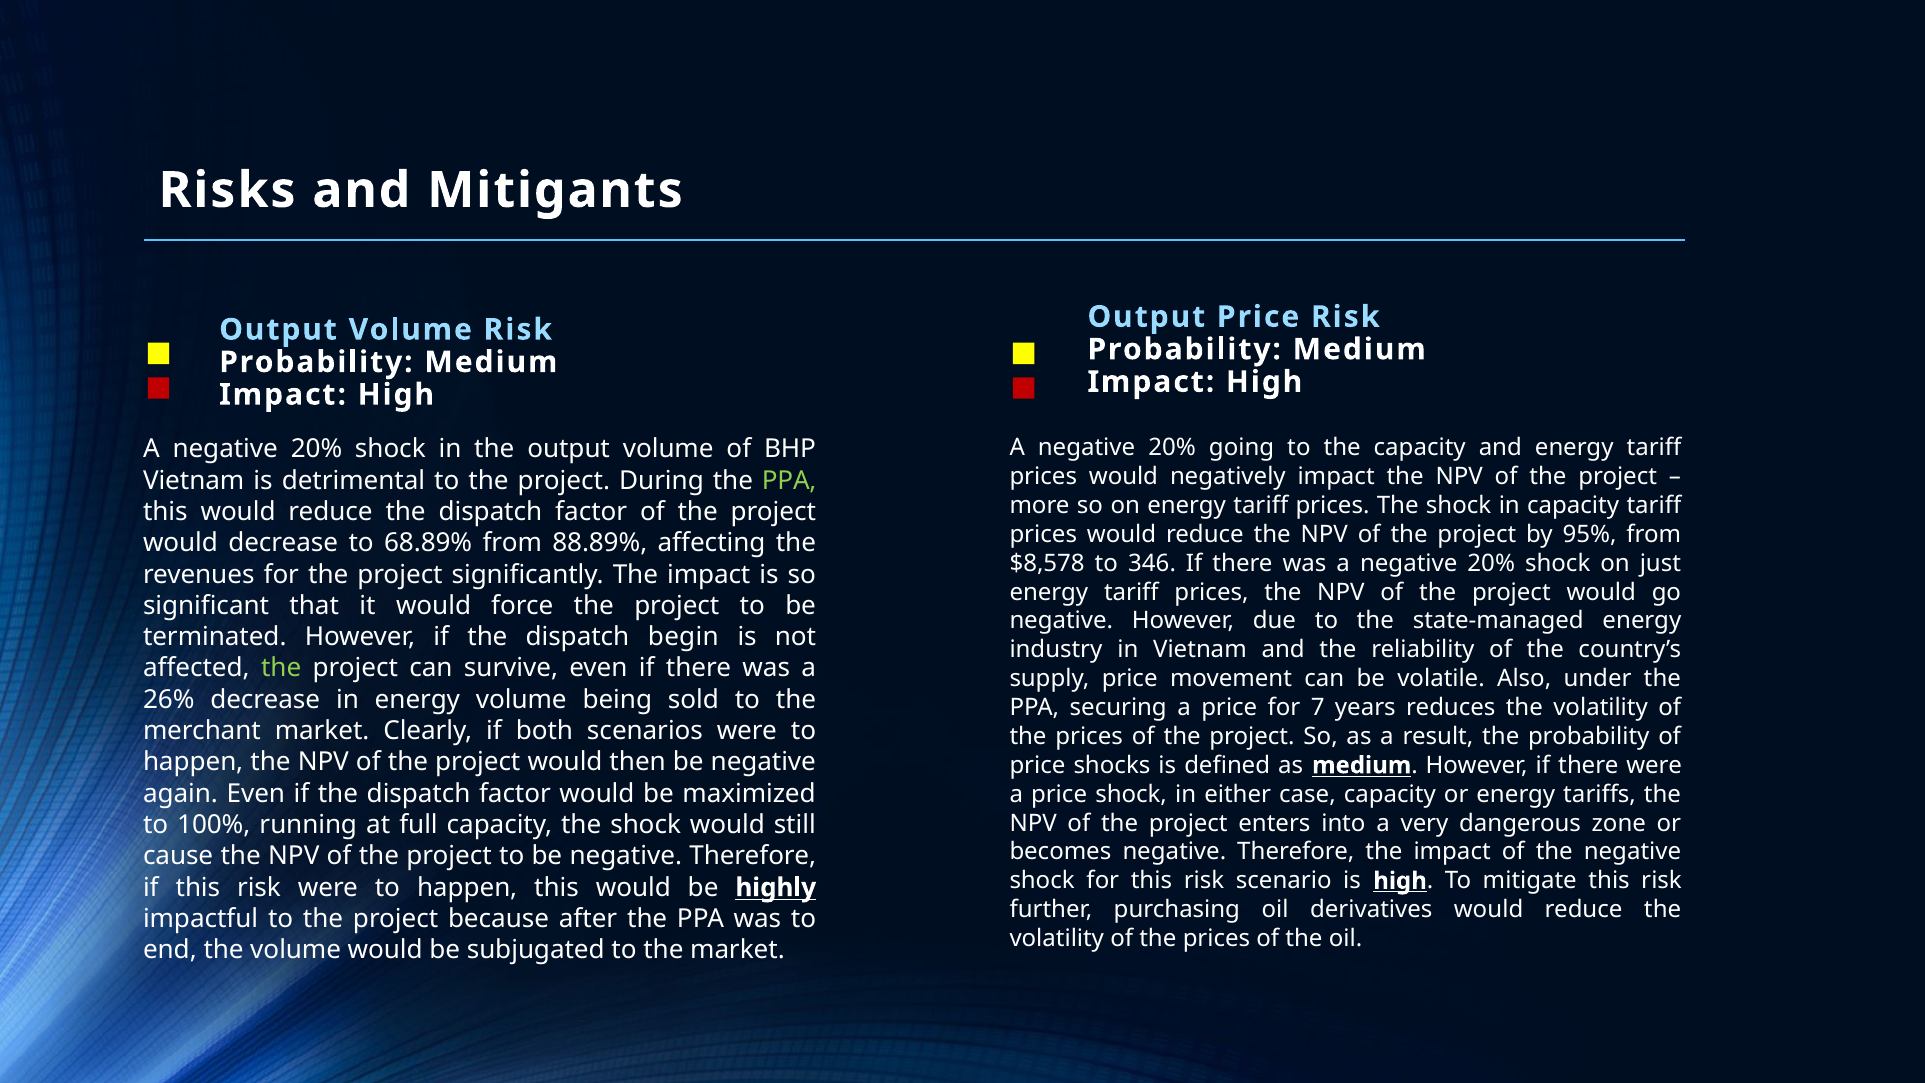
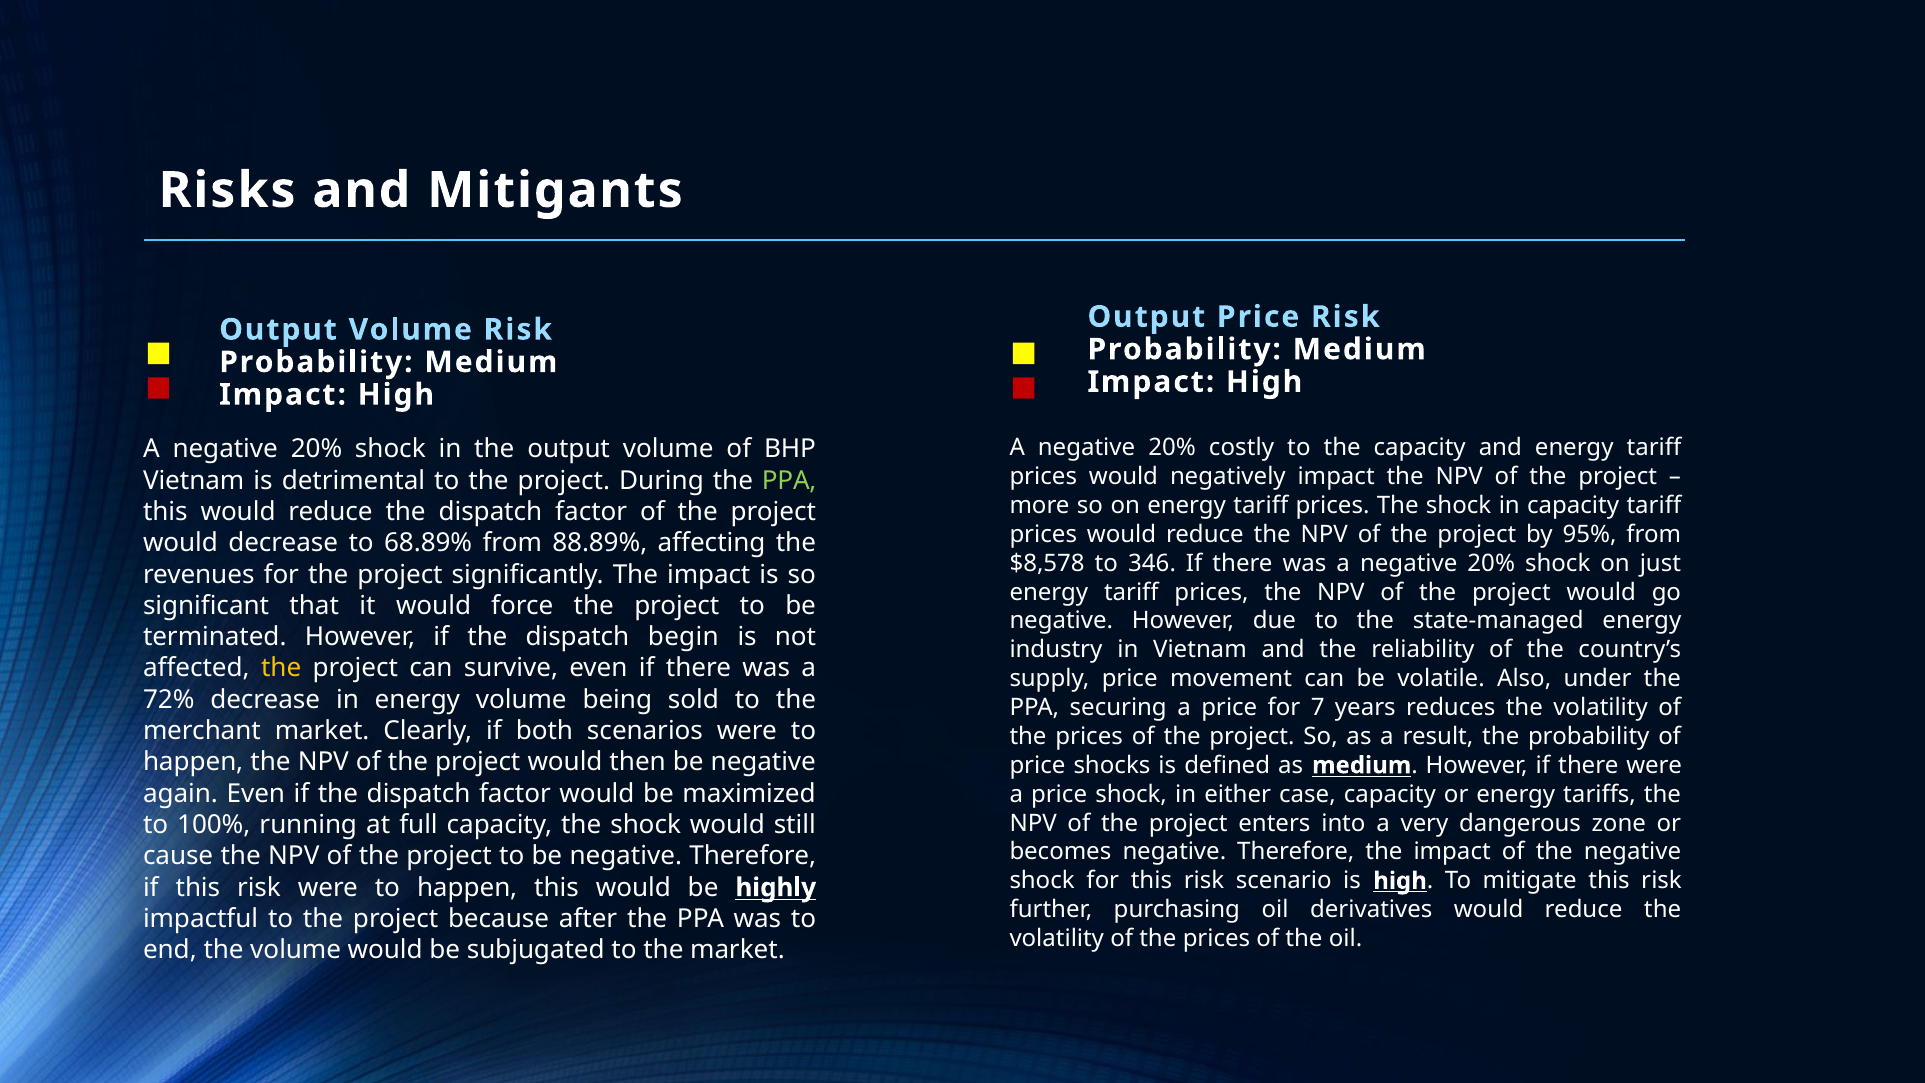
going: going -> costly (1242, 448)
the colour: light green -> yellow (281, 668)
26%: 26% -> 72% (169, 700)
